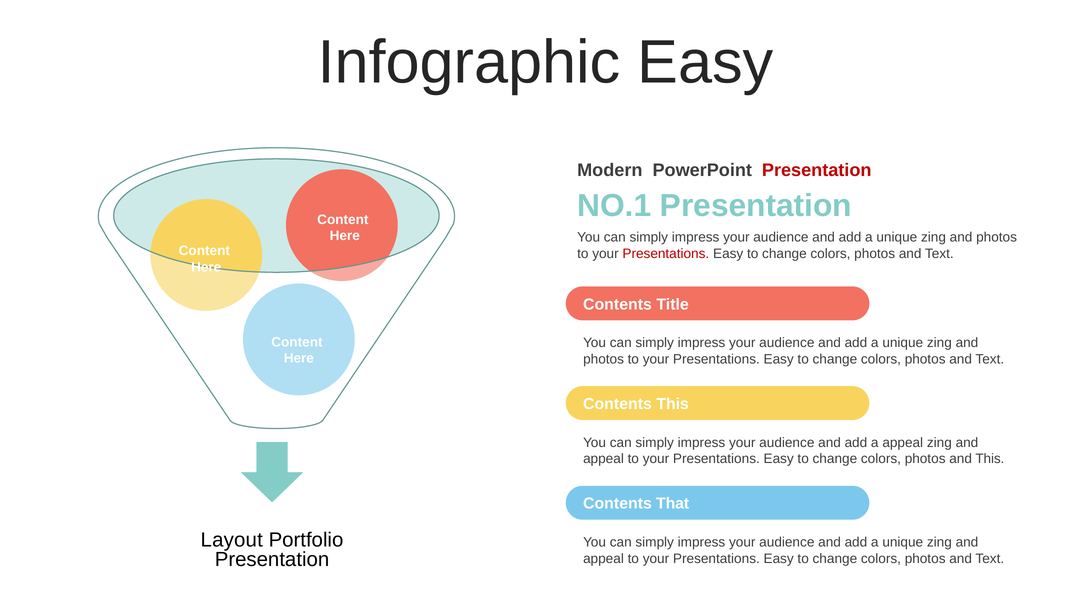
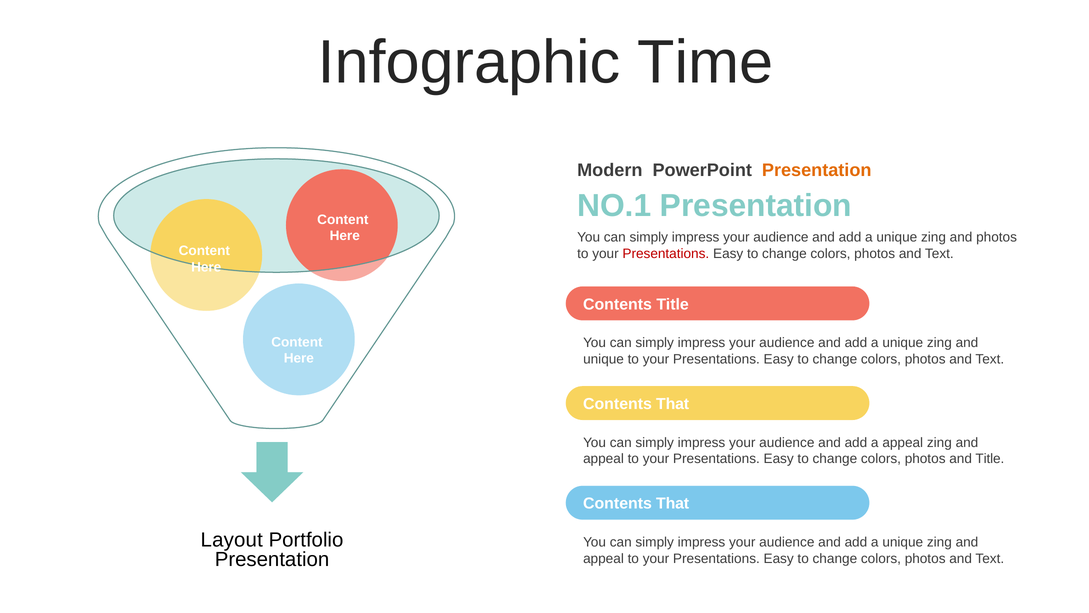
Infographic Easy: Easy -> Time (705, 62)
Presentation colour: red -> orange (817, 170)
photos: photos -> unique (604, 359)
This: This -> That (673, 404)
and This: This -> Title (990, 459)
